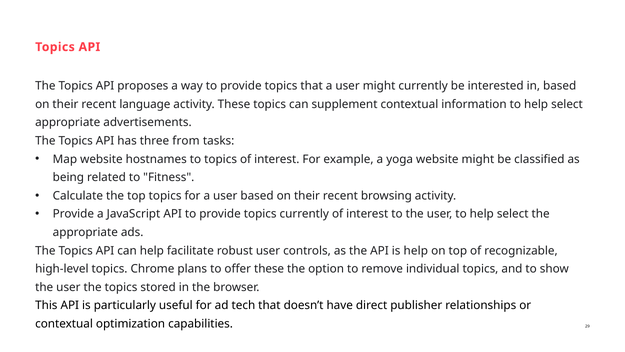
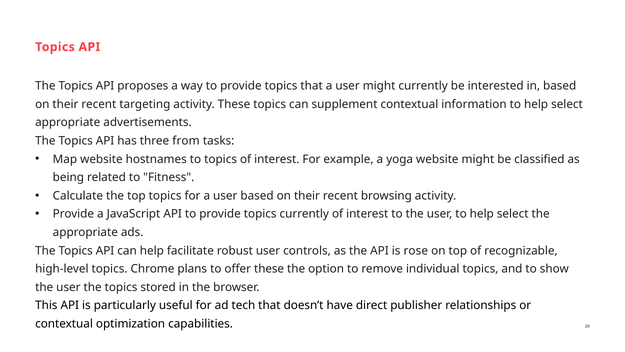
language: language -> targeting (145, 104)
is help: help -> rose (416, 250)
